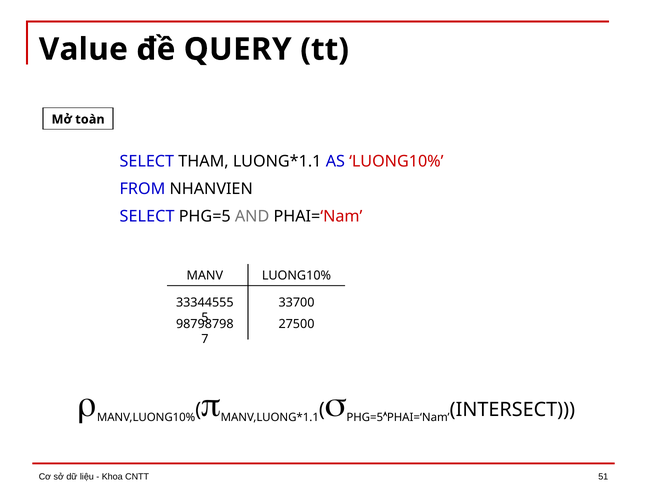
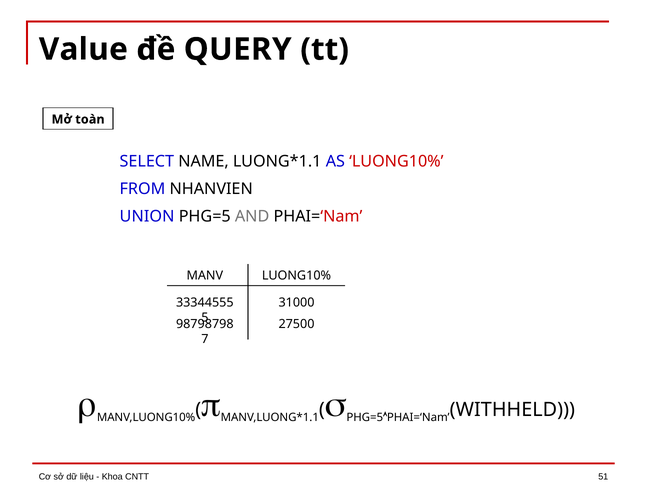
THAM: THAM -> NAME (204, 161)
SELECT: SELECT -> UNION (147, 217)
33700: 33700 -> 31000 (297, 303)
INTERSECT: INTERSECT -> WITHHELD (512, 410)
